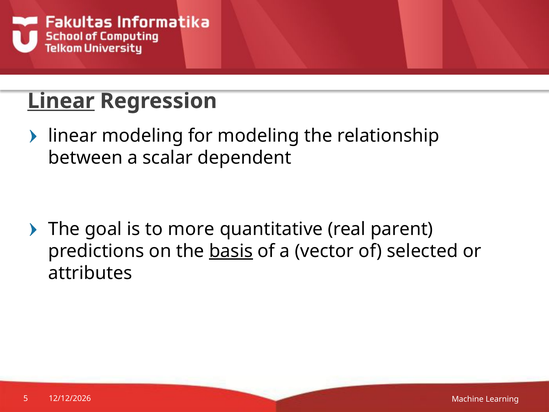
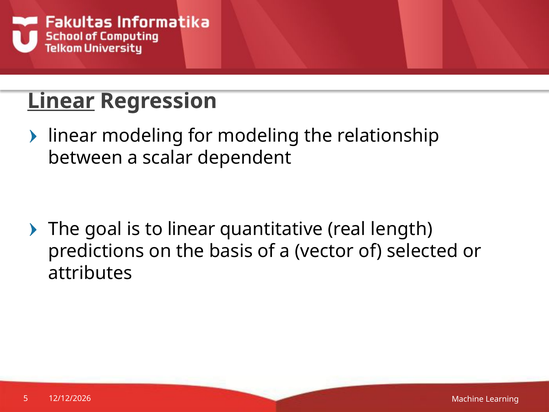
to more: more -> linear (191, 229)
parent: parent -> length (402, 229)
basis underline: present -> none (231, 251)
